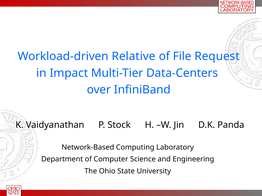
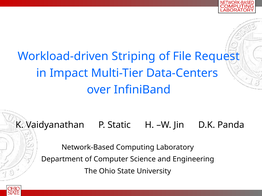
Relative: Relative -> Striping (134, 56)
Stock: Stock -> Static (119, 125)
